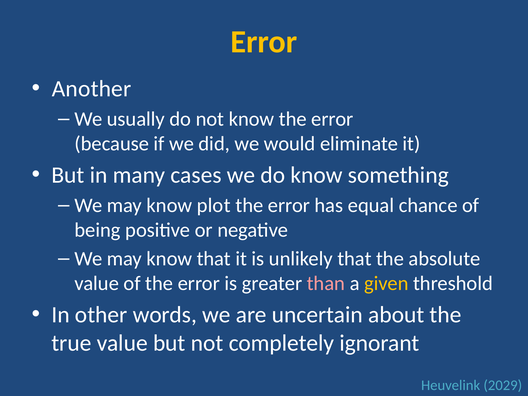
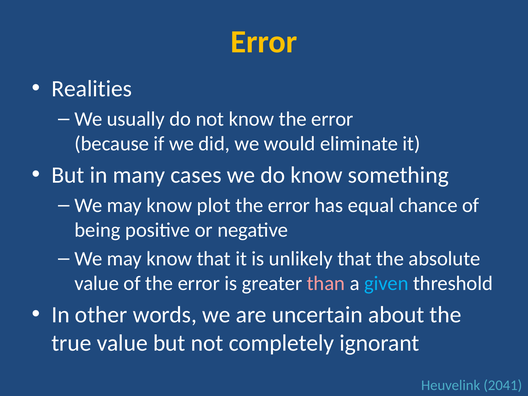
Another: Another -> Realities (92, 89)
given colour: yellow -> light blue (386, 283)
2029: 2029 -> 2041 (503, 385)
